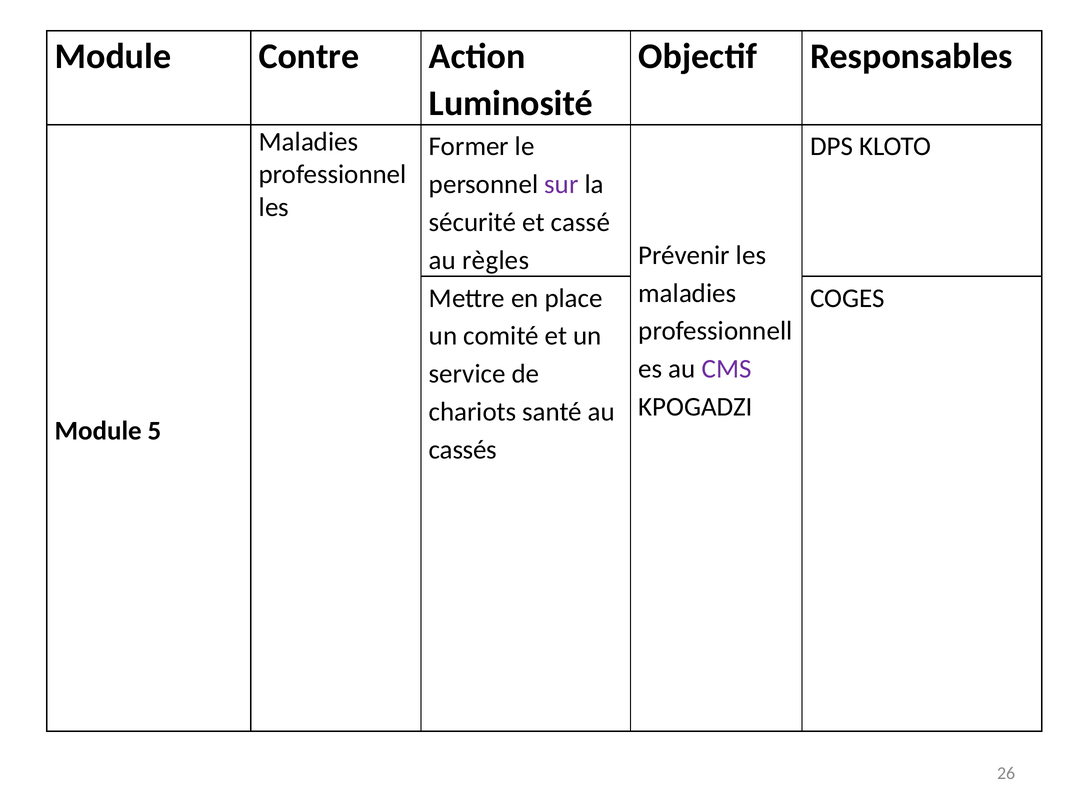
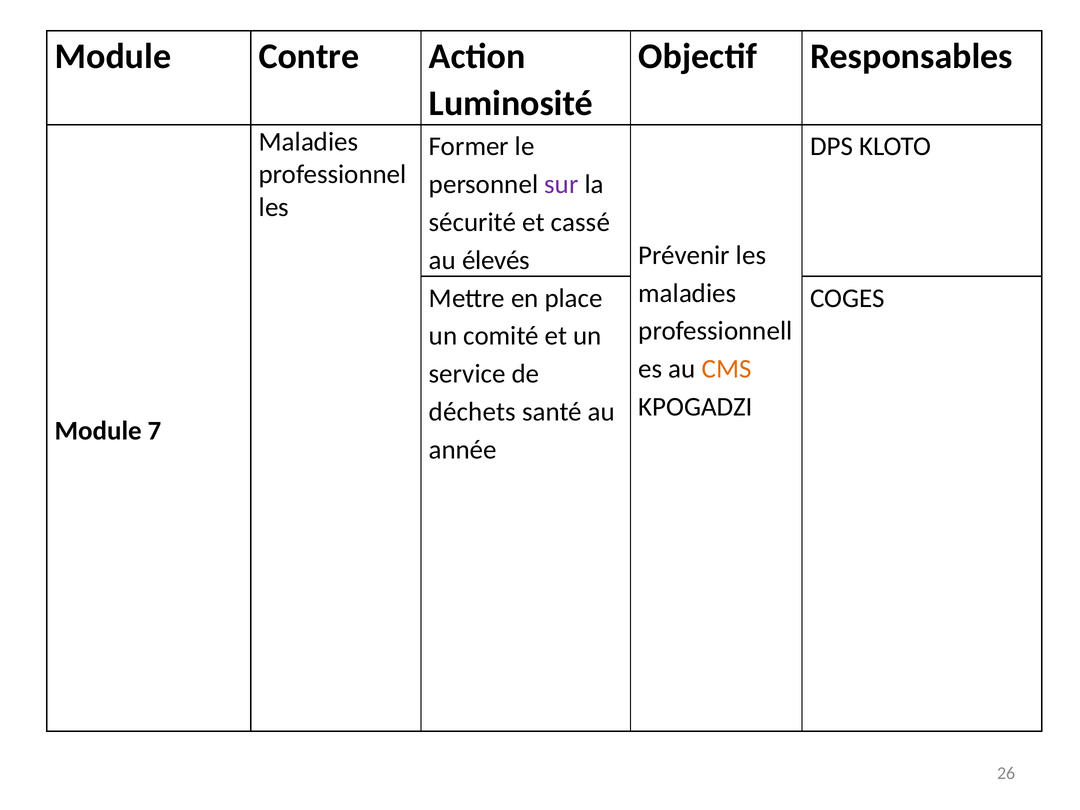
règles: règles -> élevés (496, 260)
CMS colour: purple -> orange (727, 369)
chariots: chariots -> déchets (472, 412)
5: 5 -> 7 (155, 431)
cassés: cassés -> année (463, 450)
